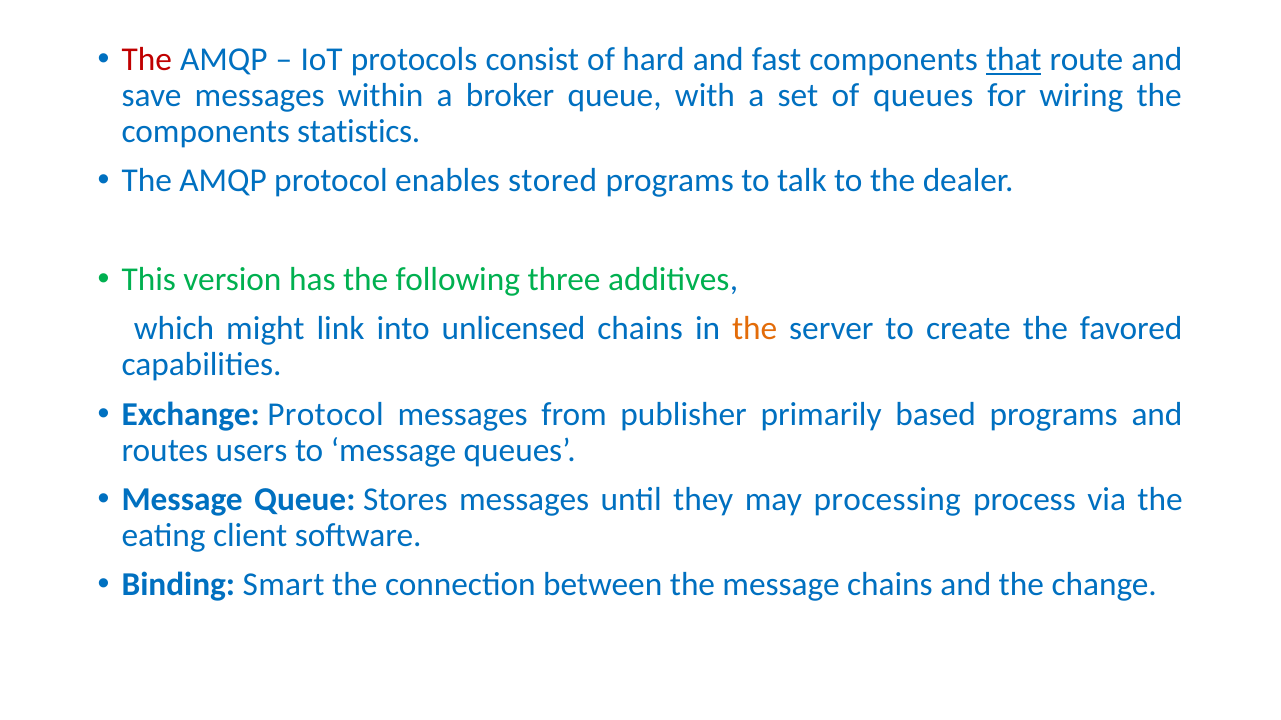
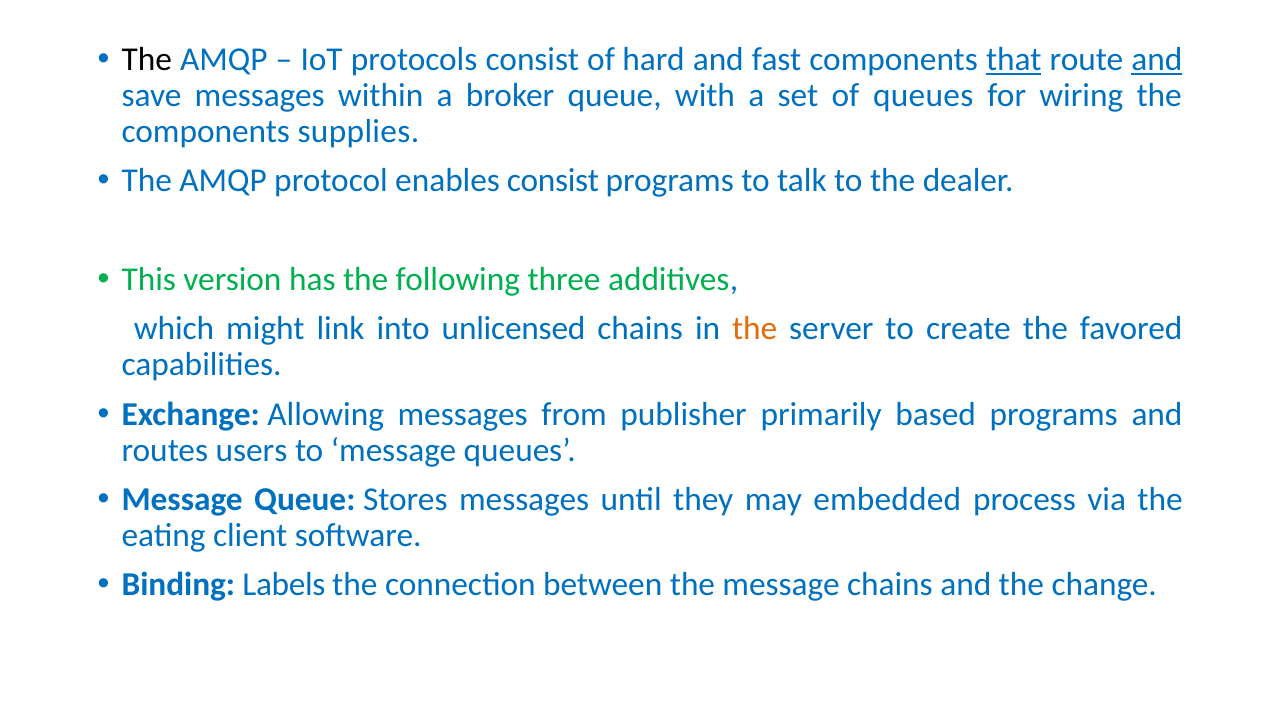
The colour: red -> black (147, 60)
and underline: none -> present (1157, 60)
statistics: statistics -> supplies (358, 132)
enables stored: stored -> consist (553, 181)
Exchange Protocol: Protocol -> Allowing (326, 415)
processing: processing -> embedded (887, 500)
Smart: Smart -> Labels (284, 585)
